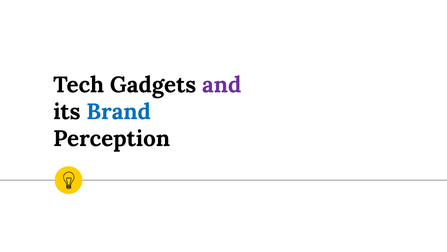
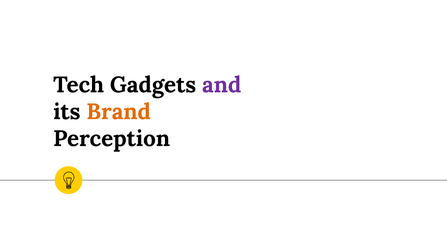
Brand colour: blue -> orange (119, 112)
